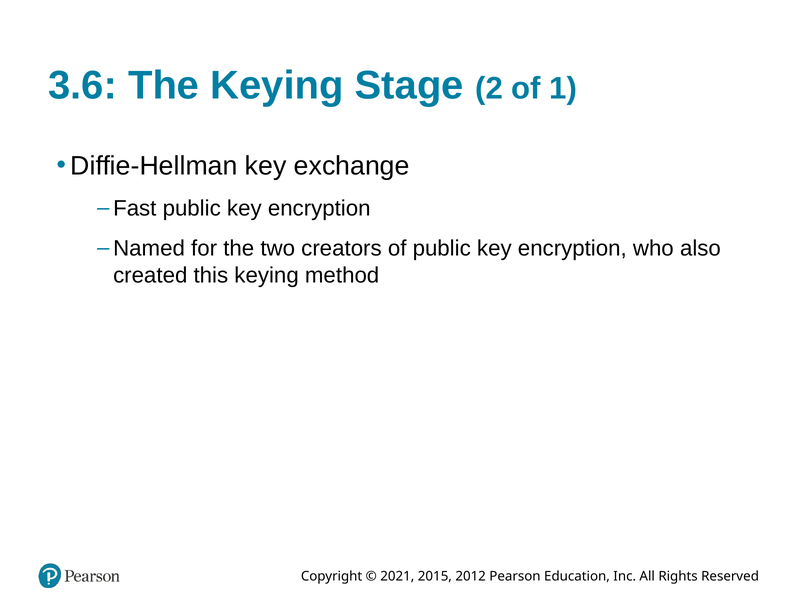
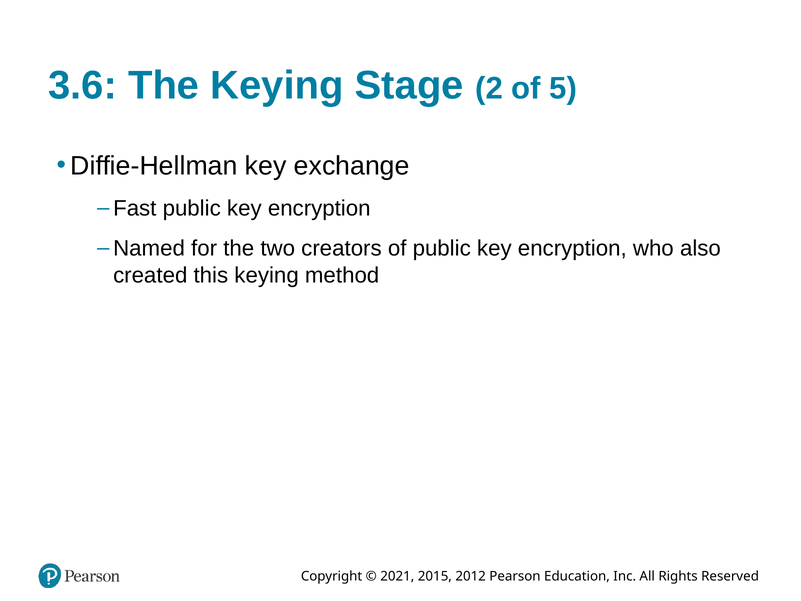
1: 1 -> 5 (563, 89)
